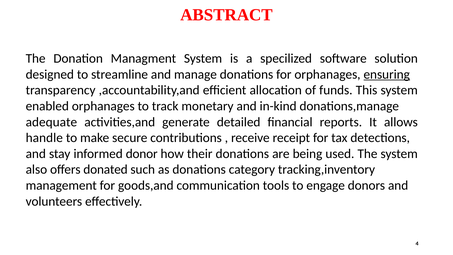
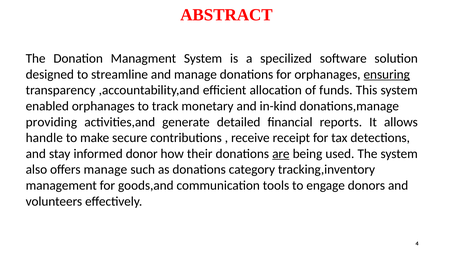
adequate: adequate -> providing (51, 122)
are underline: none -> present (281, 154)
offers donated: donated -> manage (105, 169)
